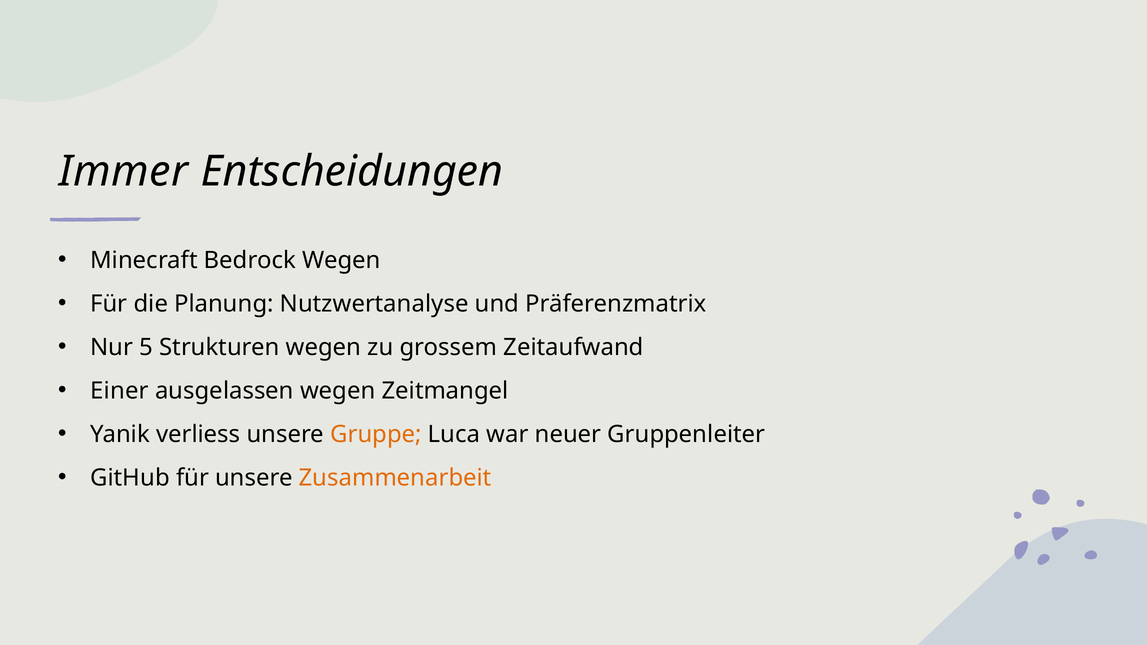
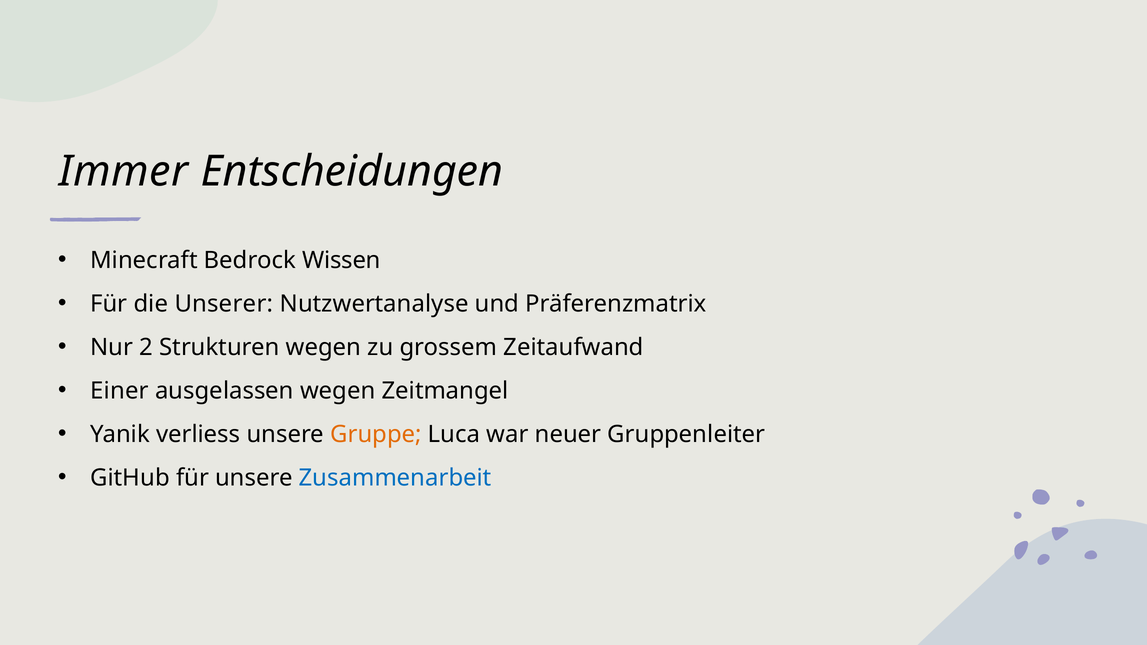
Bedrock Wegen: Wegen -> Wissen (341, 260)
Planung: Planung -> Unserer (224, 304)
5: 5 -> 2 (146, 347)
Zusammenarbeit colour: orange -> blue (395, 478)
